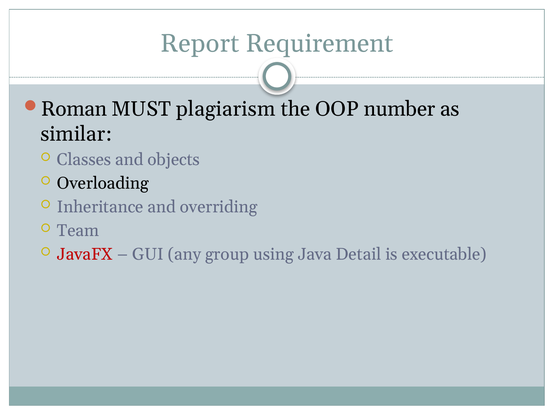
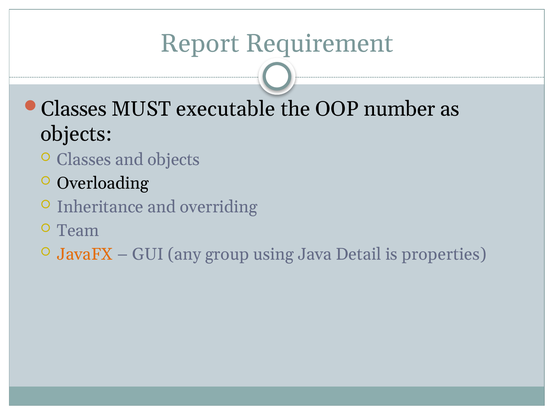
Roman: Roman -> Classes (74, 109)
plagiarism: plagiarism -> executable (226, 109)
similar: similar -> objects (76, 134)
JavaFX colour: red -> orange (85, 255)
executable: executable -> properties (444, 255)
